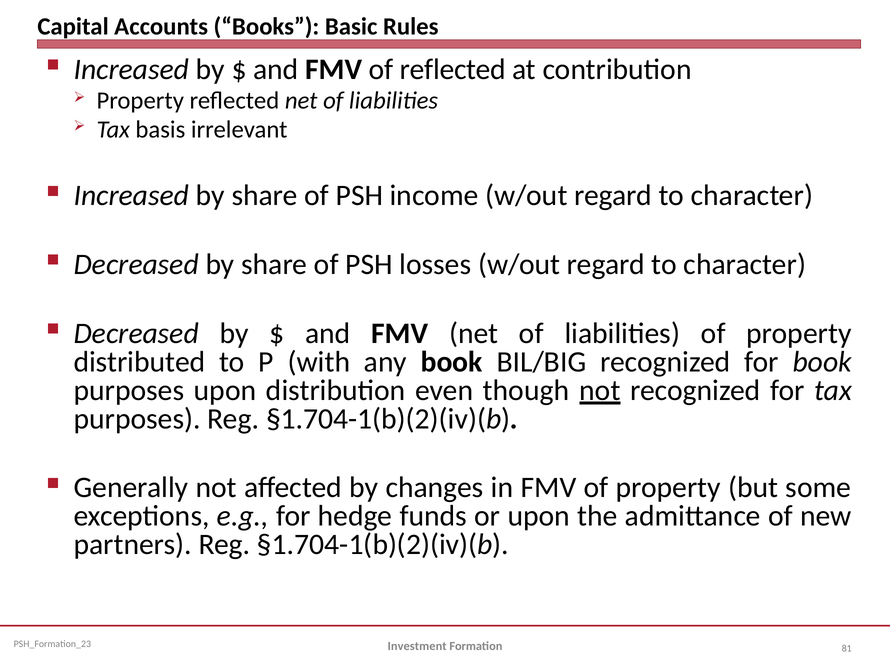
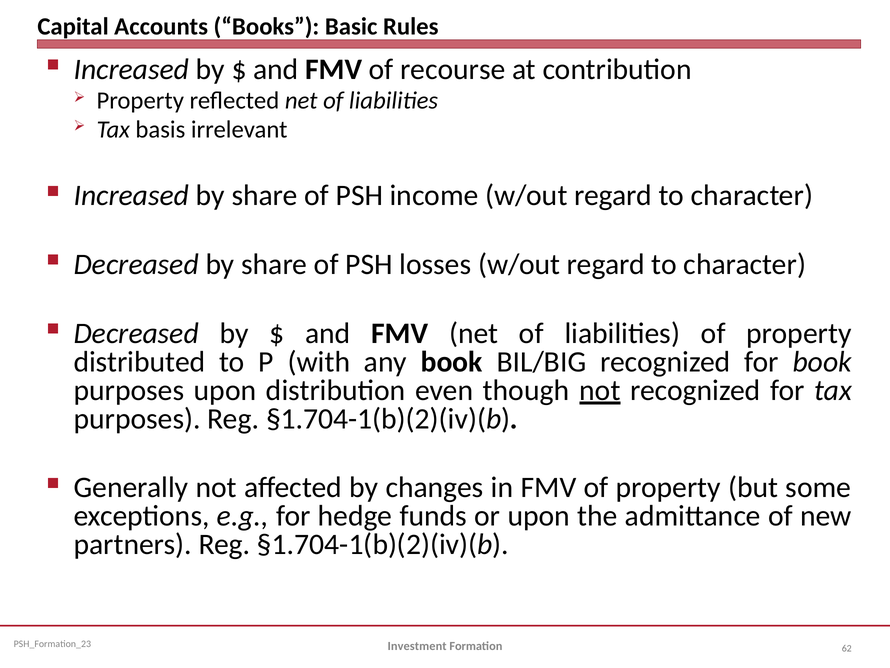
of reflected: reflected -> recourse (453, 69)
81: 81 -> 62 (847, 648)
